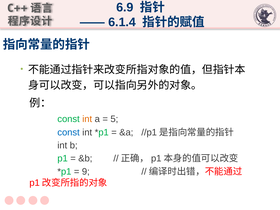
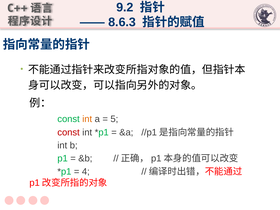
6.9: 6.9 -> 9.2 (125, 7)
6.1.4: 6.1.4 -> 8.6.3 (122, 22)
const colour: blue -> red (69, 132)
9: 9 -> 4 (86, 172)
